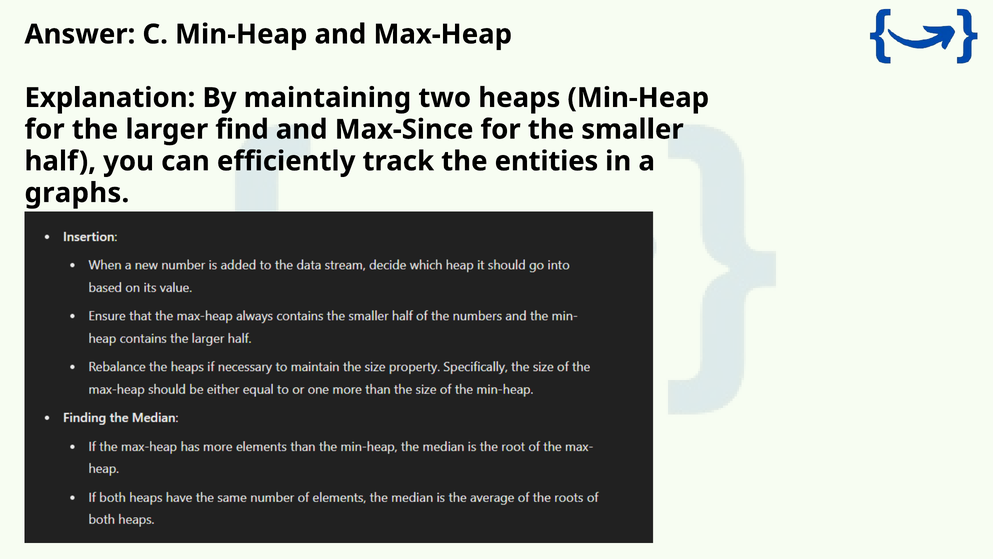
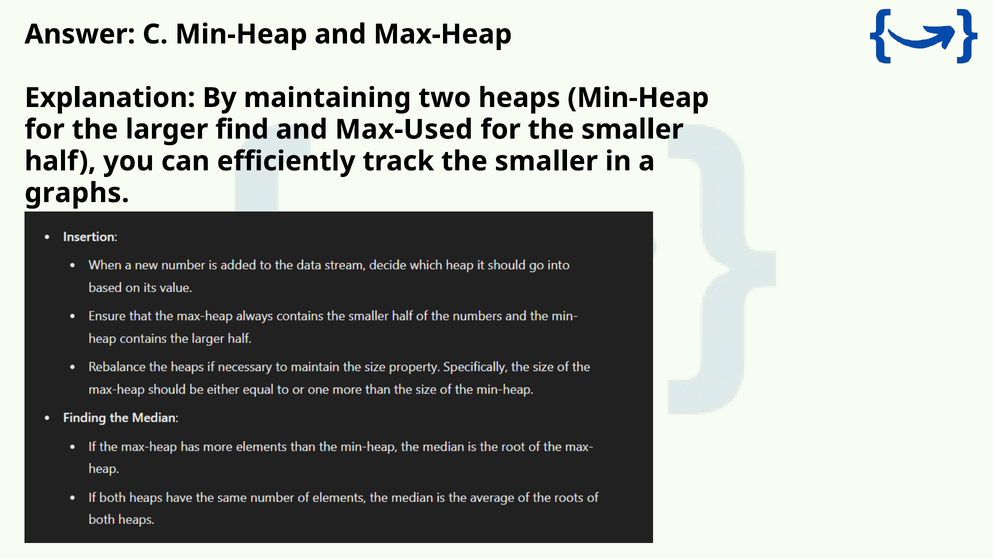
Max-Since: Max-Since -> Max-Used (404, 129)
track the entities: entities -> smaller (546, 161)
